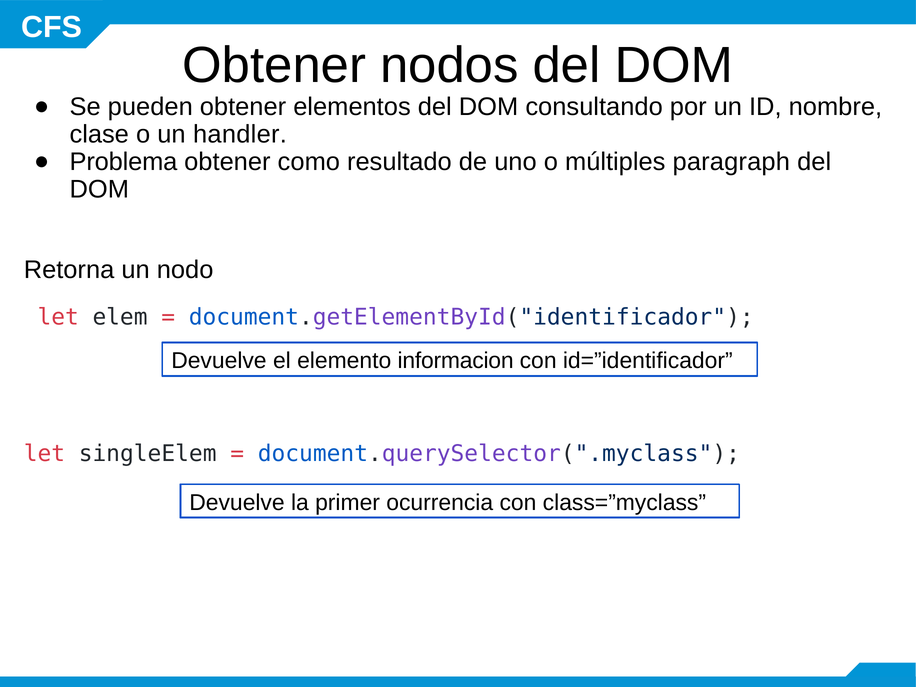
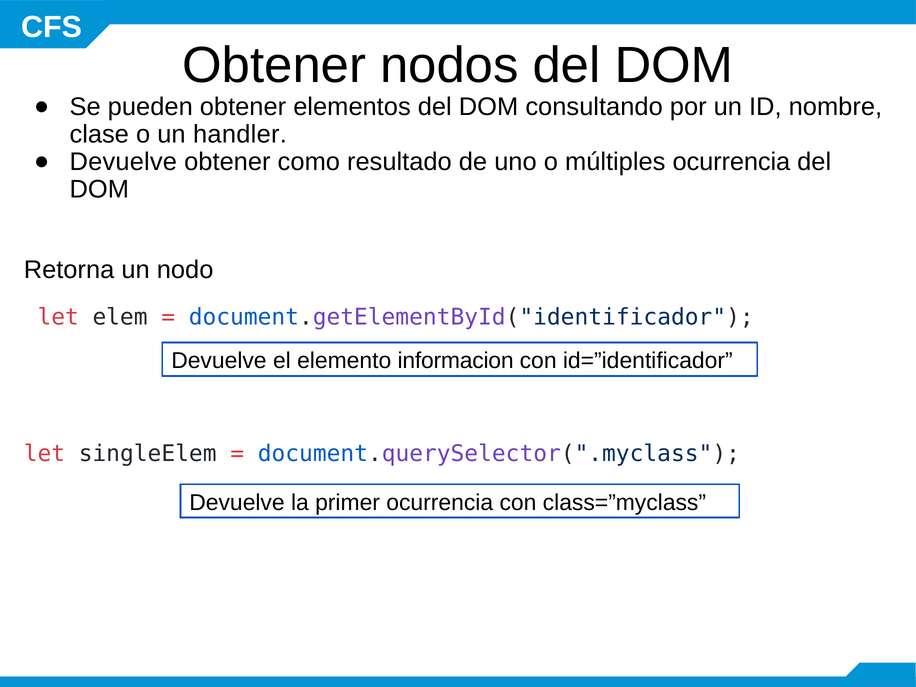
Problema: Problema -> Devuelve (123, 162)
múltiples paragraph: paragraph -> ocurrencia (731, 162)
